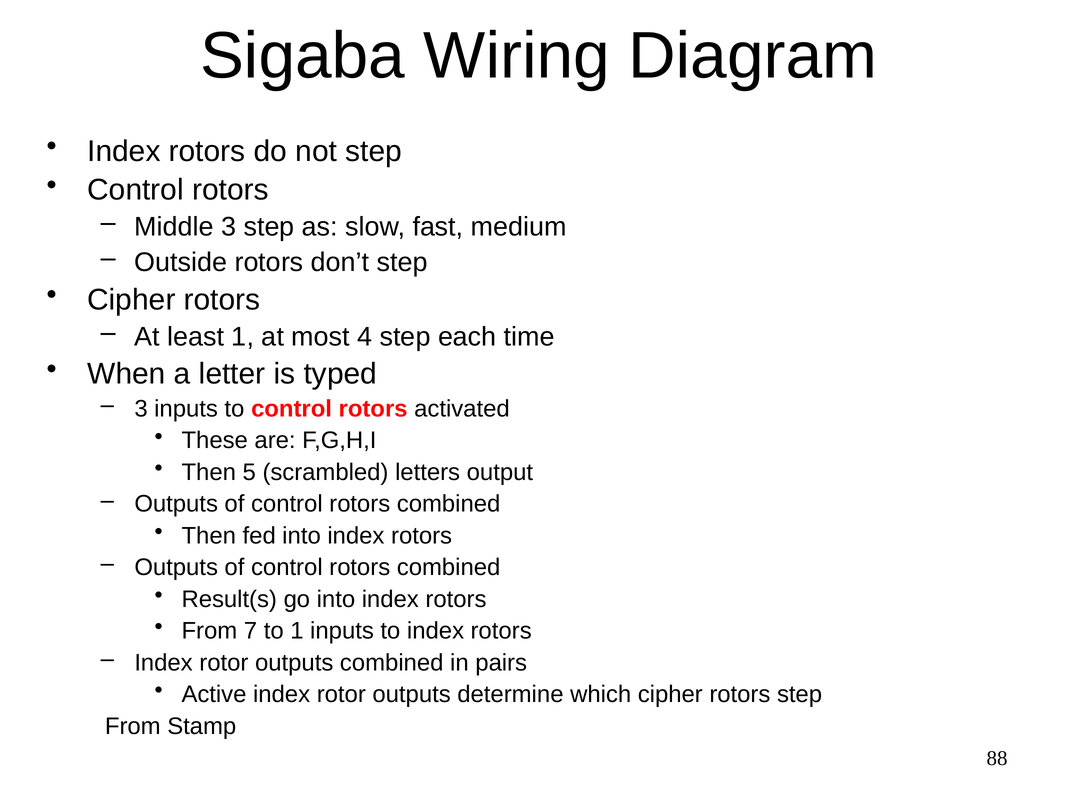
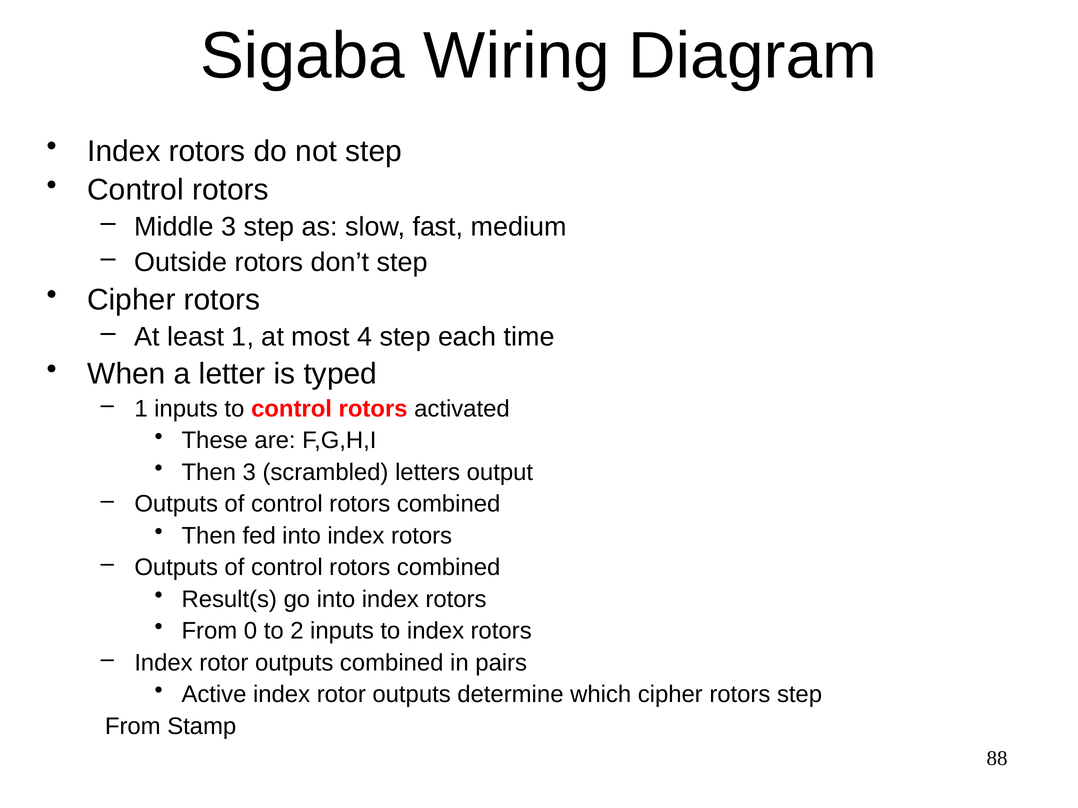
3: 3 -> 1 (141, 409)
Then 5: 5 -> 3 (249, 473)
7: 7 -> 0 (251, 631)
to 1: 1 -> 2 (297, 631)
